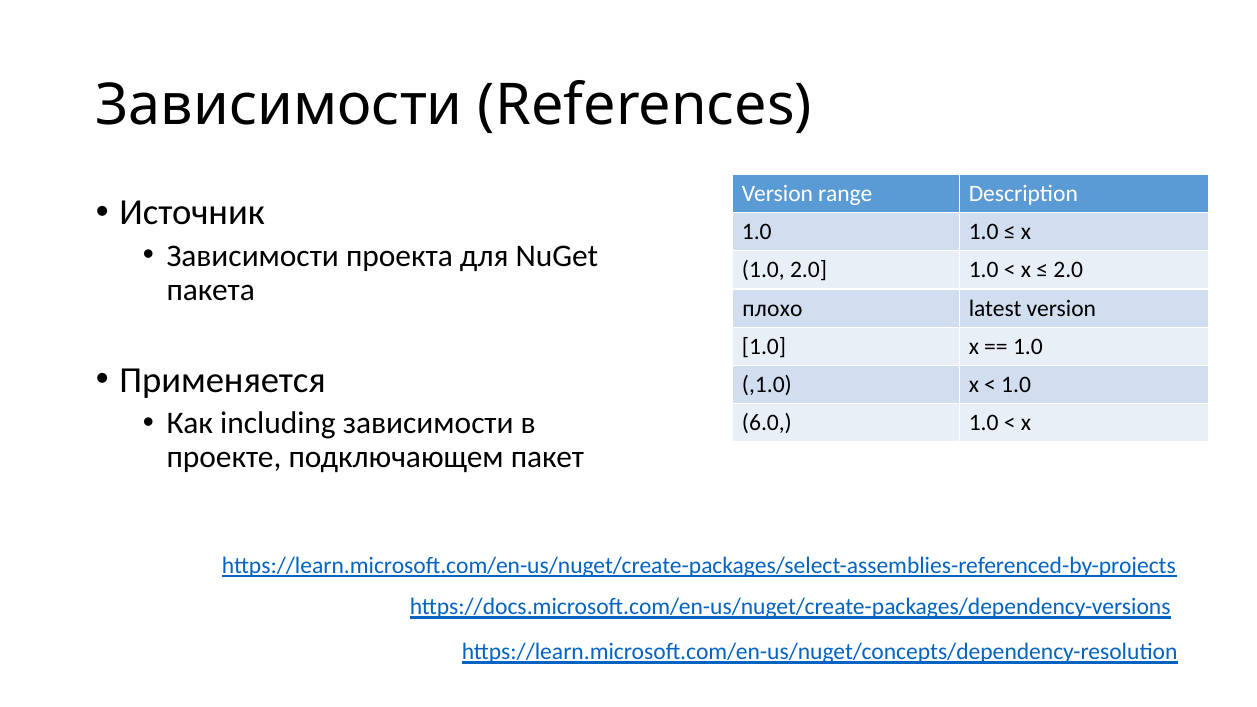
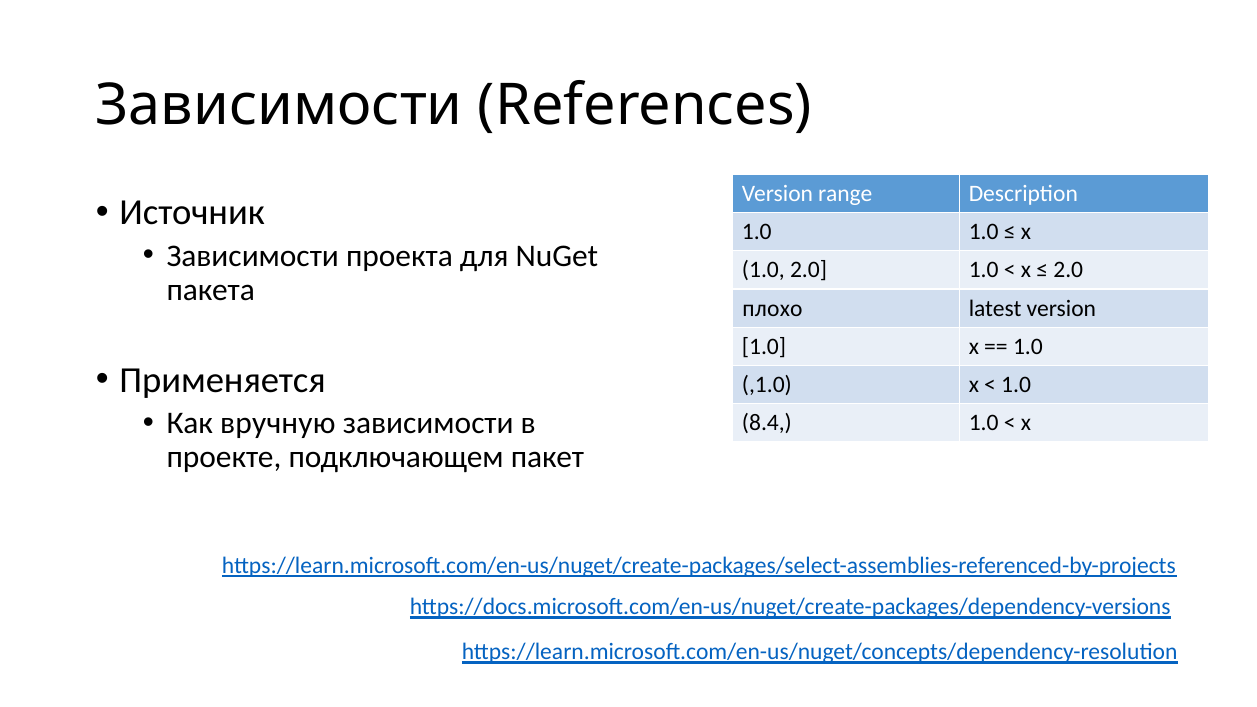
including: including -> вручную (278, 423)
6.0: 6.0 -> 8.4 (767, 423)
